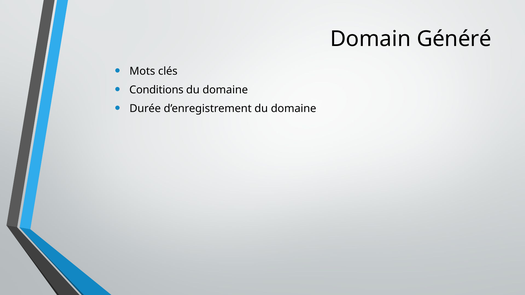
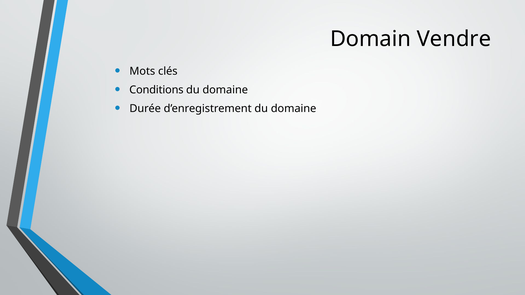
Généré: Généré -> Vendre (454, 39)
